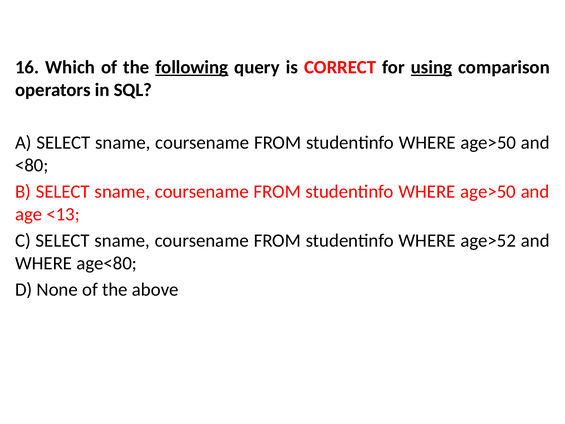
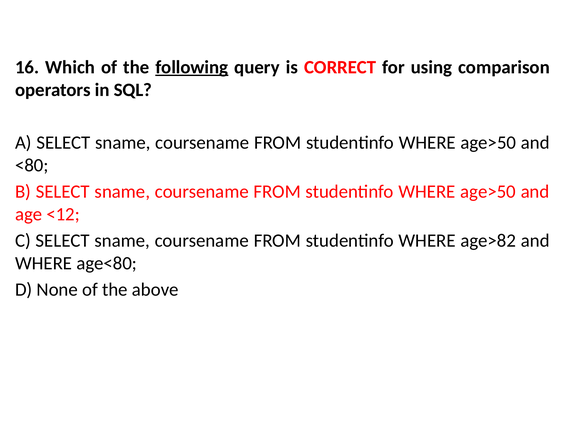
using underline: present -> none (431, 67)
<13: <13 -> <12 (63, 214)
age>52: age>52 -> age>82 (488, 240)
